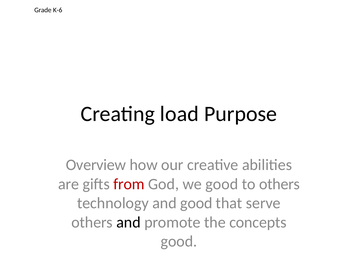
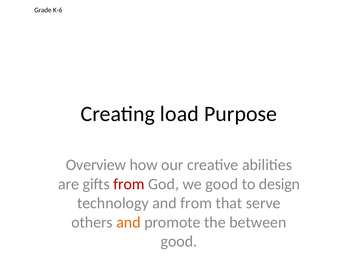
to others: others -> design (279, 184)
and good: good -> from (196, 203)
and colour: black -> orange (128, 222)
concepts: concepts -> between (258, 222)
